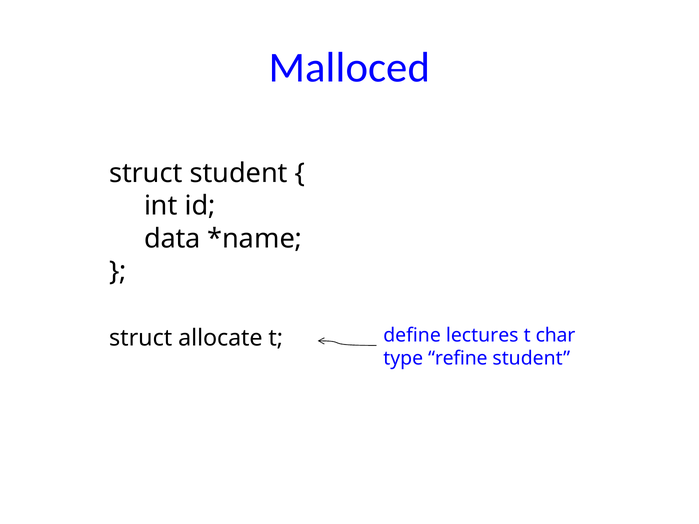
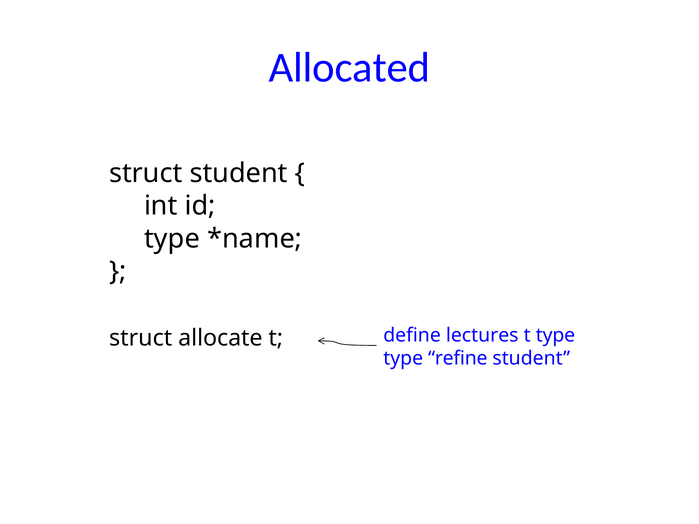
Malloced: Malloced -> Allocated (349, 68)
data: data -> type (172, 239)
t char: char -> type (555, 335)
